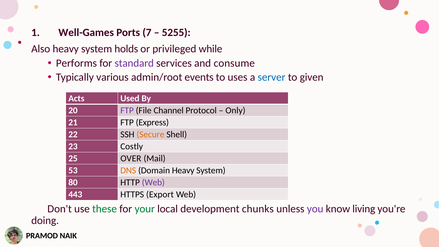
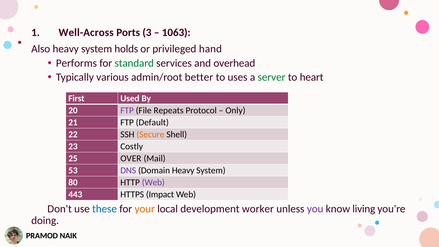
Well-Games: Well-Games -> Well-Across (86, 33)
7: 7 -> 3 (147, 33)
5255: 5255 -> 1063 (176, 33)
while: while -> hand (210, 49)
standard colour: purple -> green (134, 63)
consume: consume -> overhead (234, 63)
events: events -> better (199, 77)
server colour: blue -> green (272, 77)
given: given -> heart (312, 77)
Acts: Acts -> First (76, 99)
Channel: Channel -> Repeats (169, 111)
Express: Express -> Default (152, 123)
DNS colour: orange -> purple (128, 171)
Export: Export -> Impact (160, 195)
these colour: green -> blue (105, 209)
your colour: green -> orange (145, 209)
chunks: chunks -> worker (258, 209)
